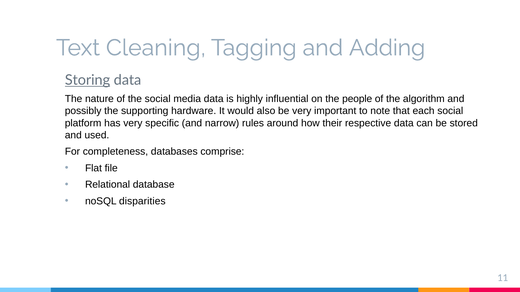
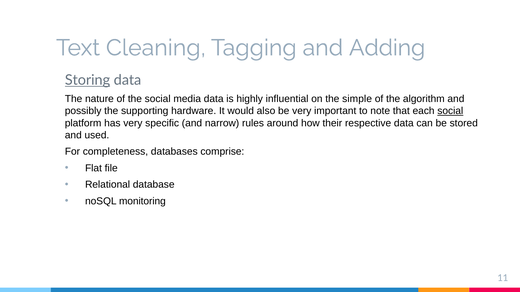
people: people -> simple (357, 99)
social underline: none -> present (450, 111)
disparities: disparities -> monitoring (142, 201)
